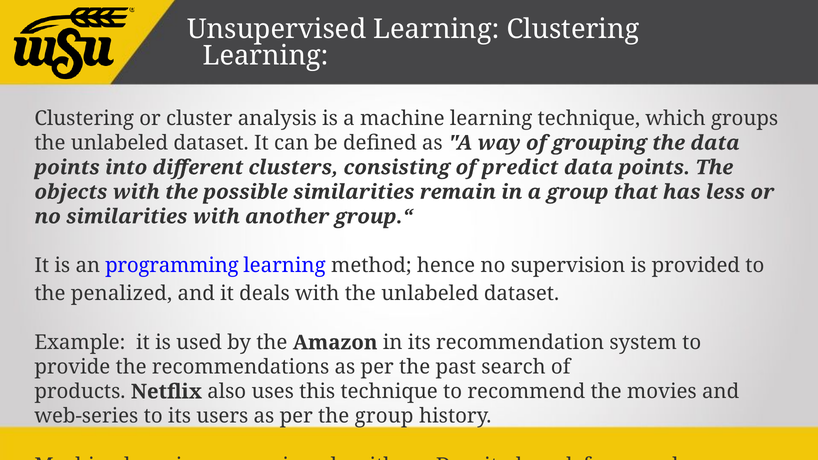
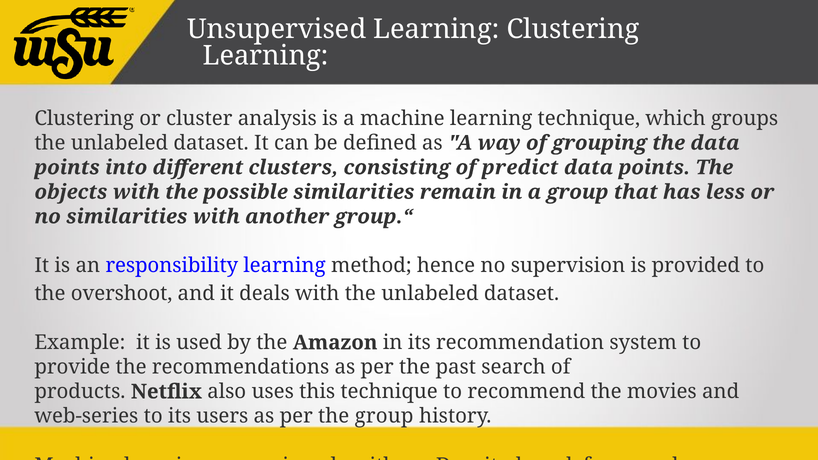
programming: programming -> responsibility (172, 266)
penalized: penalized -> overshoot (122, 294)
